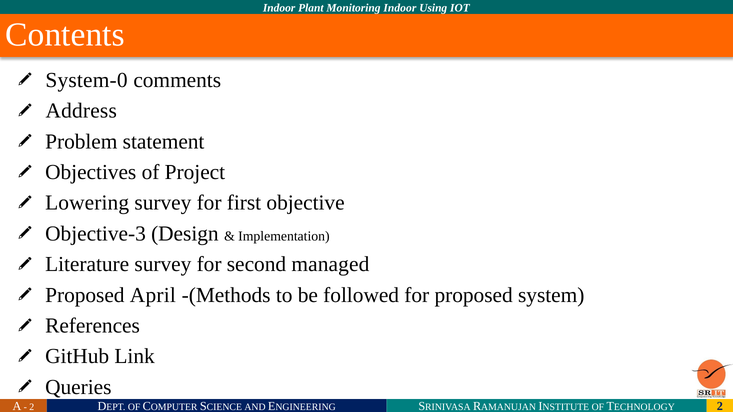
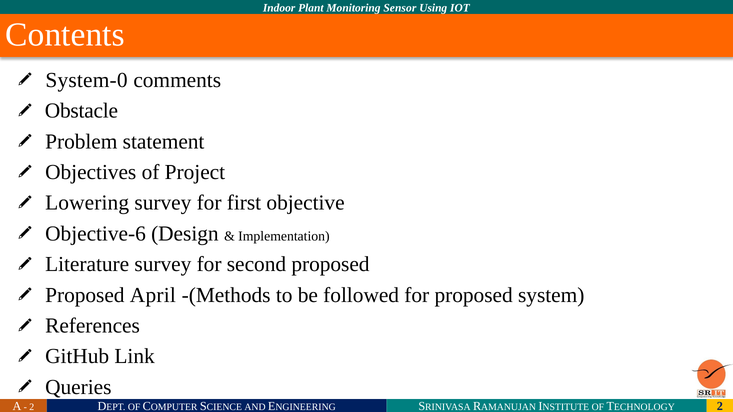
Indoor: Indoor -> Sensor (400, 8)
Address: Address -> Obstacle (81, 111)
Objective-3: Objective-3 -> Objective-6 (96, 234)
second managed: managed -> proposed (330, 265)
